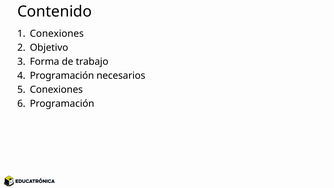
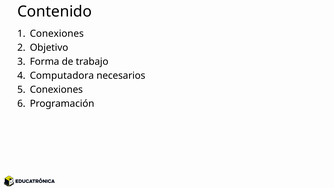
Programación: Programación -> Computadora (62, 76)
